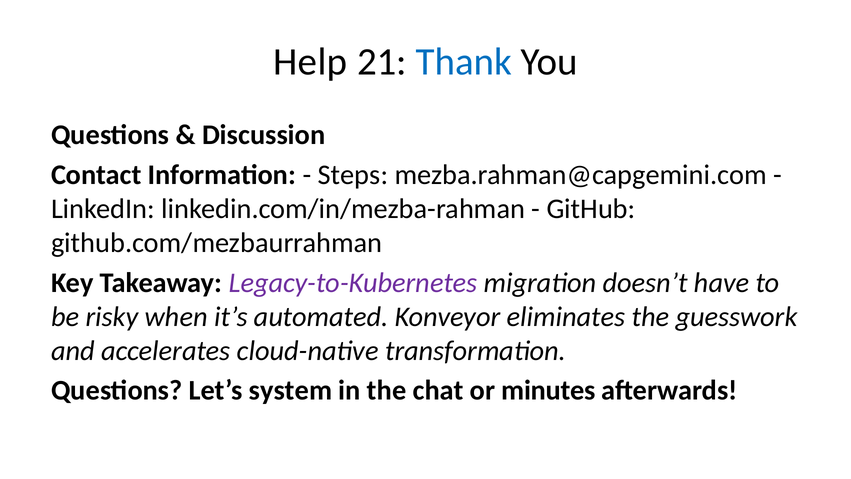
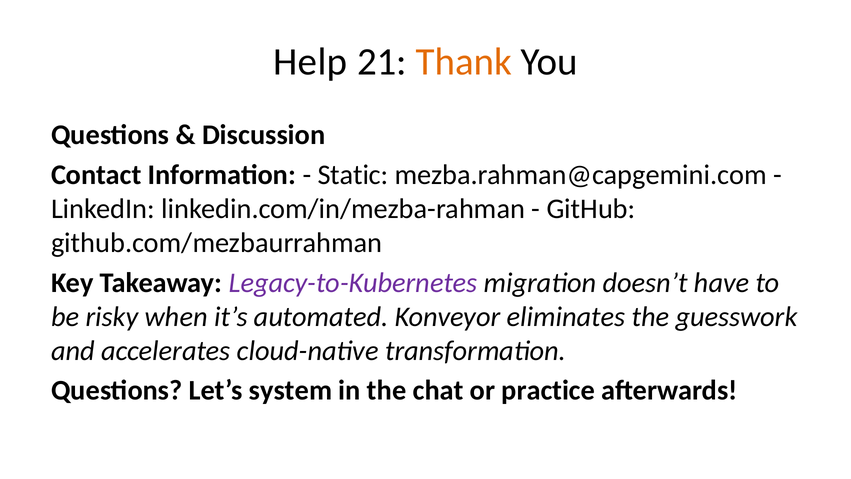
Thank colour: blue -> orange (464, 62)
Steps: Steps -> Static (353, 175)
minutes: minutes -> practice (548, 390)
